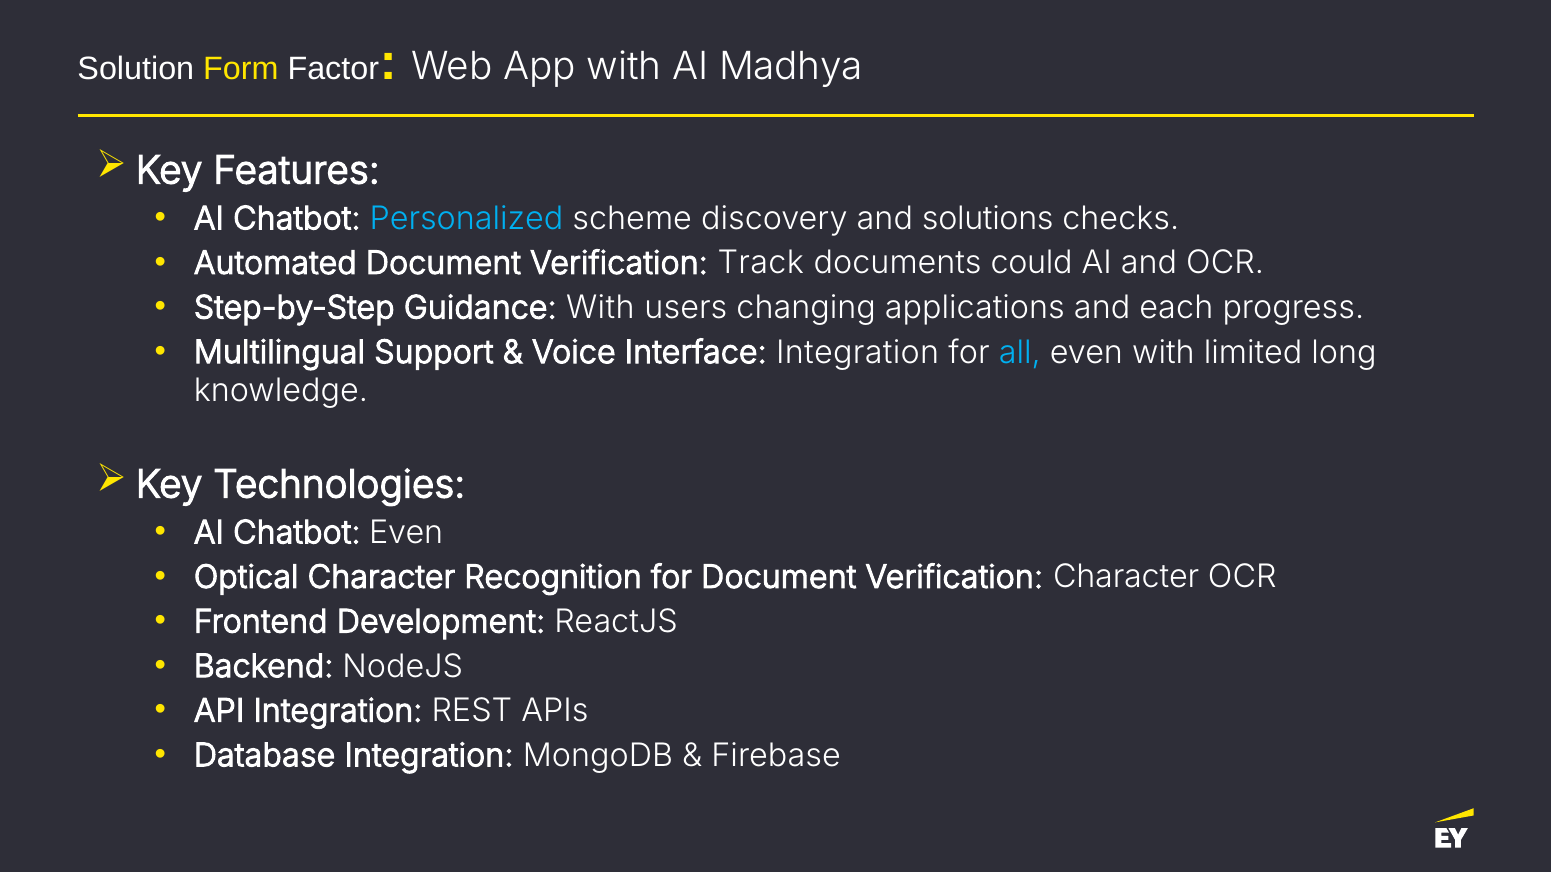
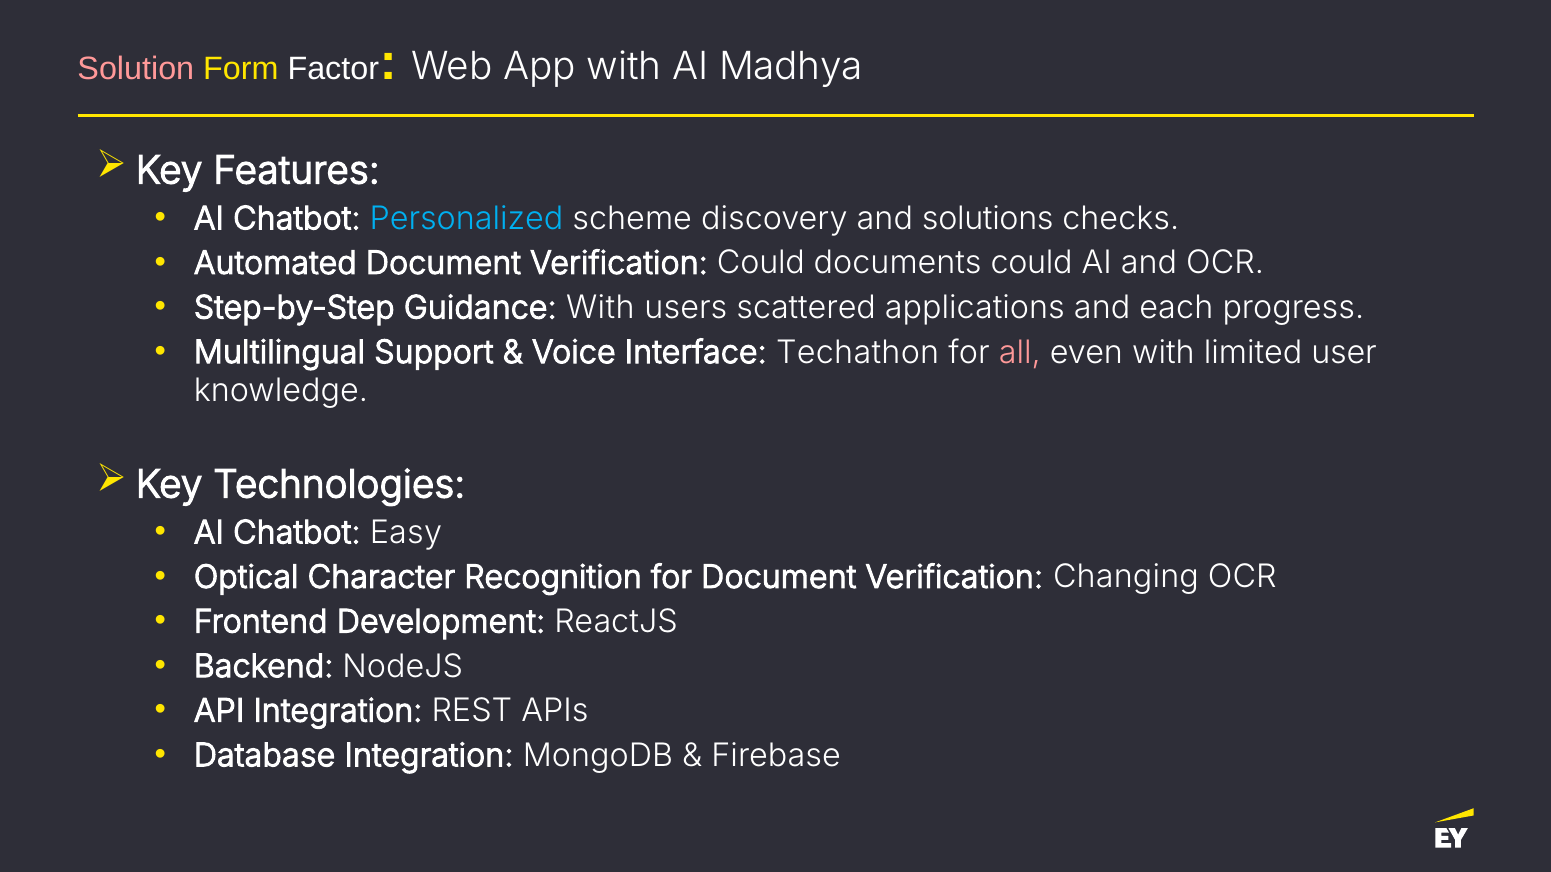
Solution colour: white -> pink (136, 69)
Verification Track: Track -> Could (761, 263)
changing: changing -> scattered (806, 308)
Interface Integration: Integration -> Techathon (858, 352)
all colour: light blue -> pink (1020, 352)
long: long -> user (1344, 352)
Chatbot Even: Even -> Easy (406, 533)
Verification Character: Character -> Changing (1126, 577)
